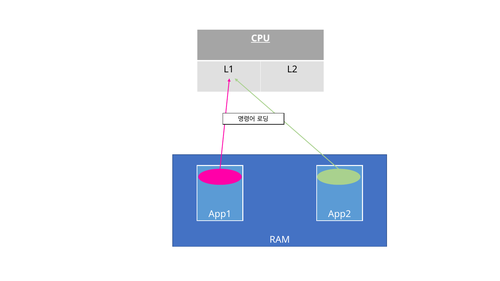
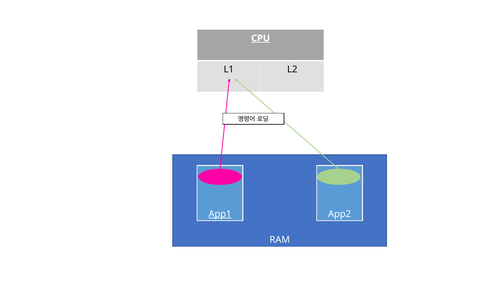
App1 underline: none -> present (220, 214)
